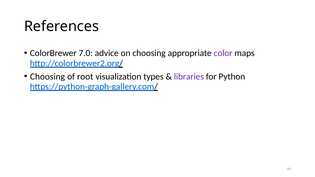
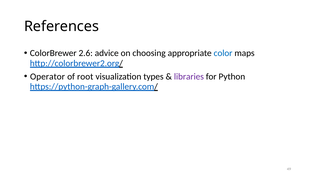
7.0: 7.0 -> 2.6 (86, 53)
color colour: purple -> blue (223, 53)
Choosing: Choosing -> Operator (48, 77)
